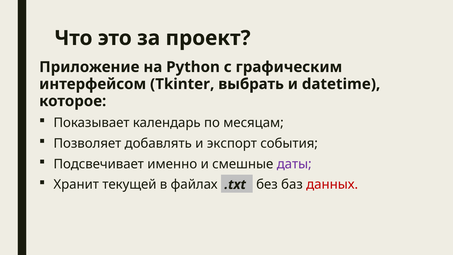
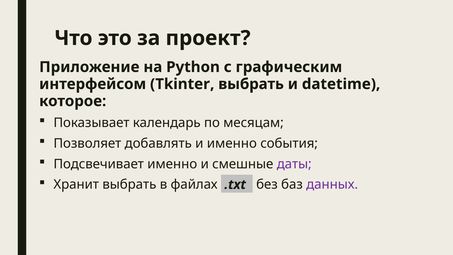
и экспорт: экспорт -> именно (232, 143)
Хранит текущей: текущей -> выбрать (129, 184)
данных colour: red -> purple (332, 184)
